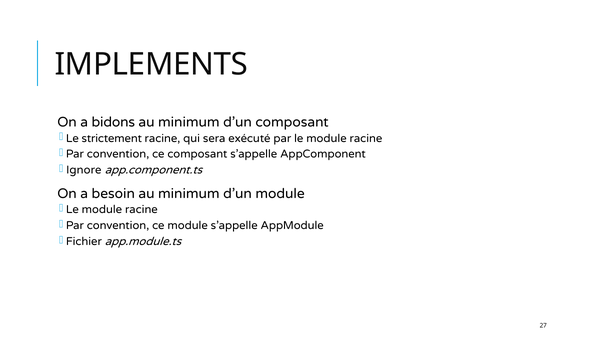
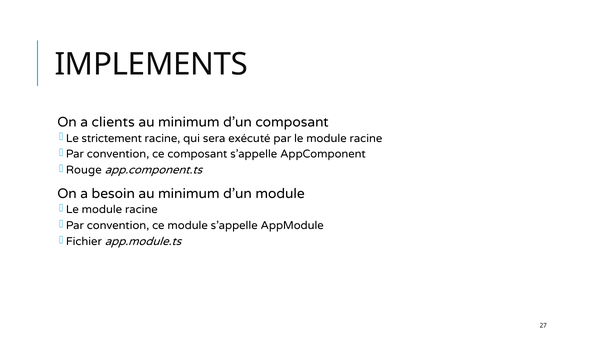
bidons: bidons -> clients (113, 122)
Ignore: Ignore -> Rouge (84, 171)
